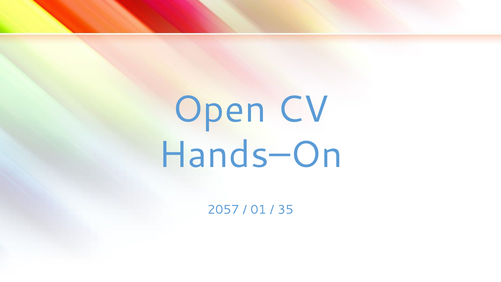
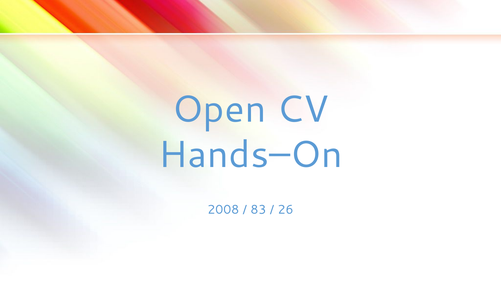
2057: 2057 -> 2008 (223, 210)
01: 01 -> 83 (258, 210)
35: 35 -> 26 (286, 210)
